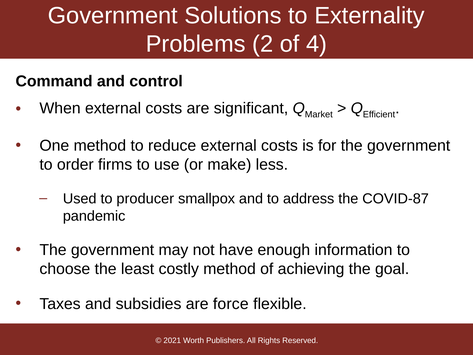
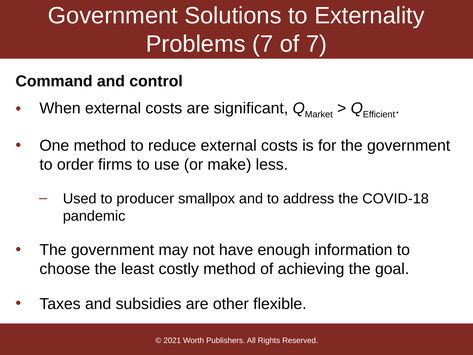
Problems 2: 2 -> 7 (263, 44)
of 4: 4 -> 7 (317, 44)
COVID-87: COVID-87 -> COVID-18 (396, 198)
force: force -> other (231, 304)
